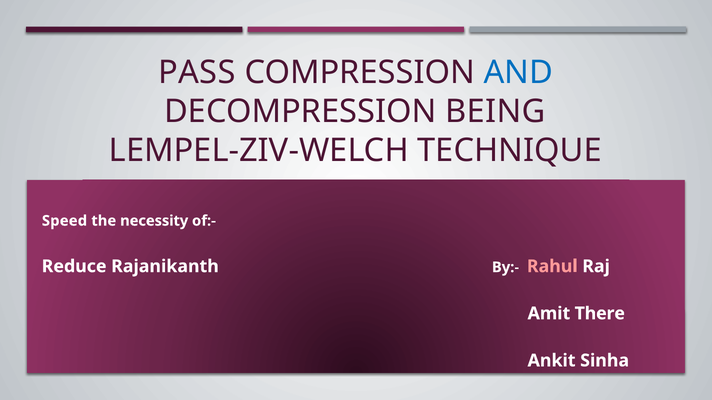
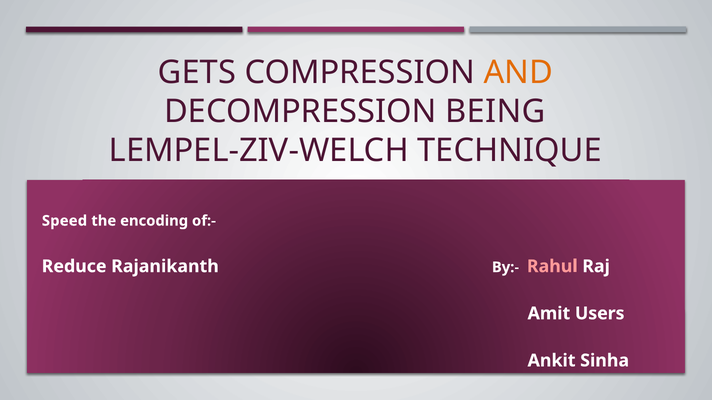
PASS: PASS -> GETS (197, 72)
AND colour: blue -> orange (518, 72)
necessity: necessity -> encoding (154, 221)
There: There -> Users (600, 314)
